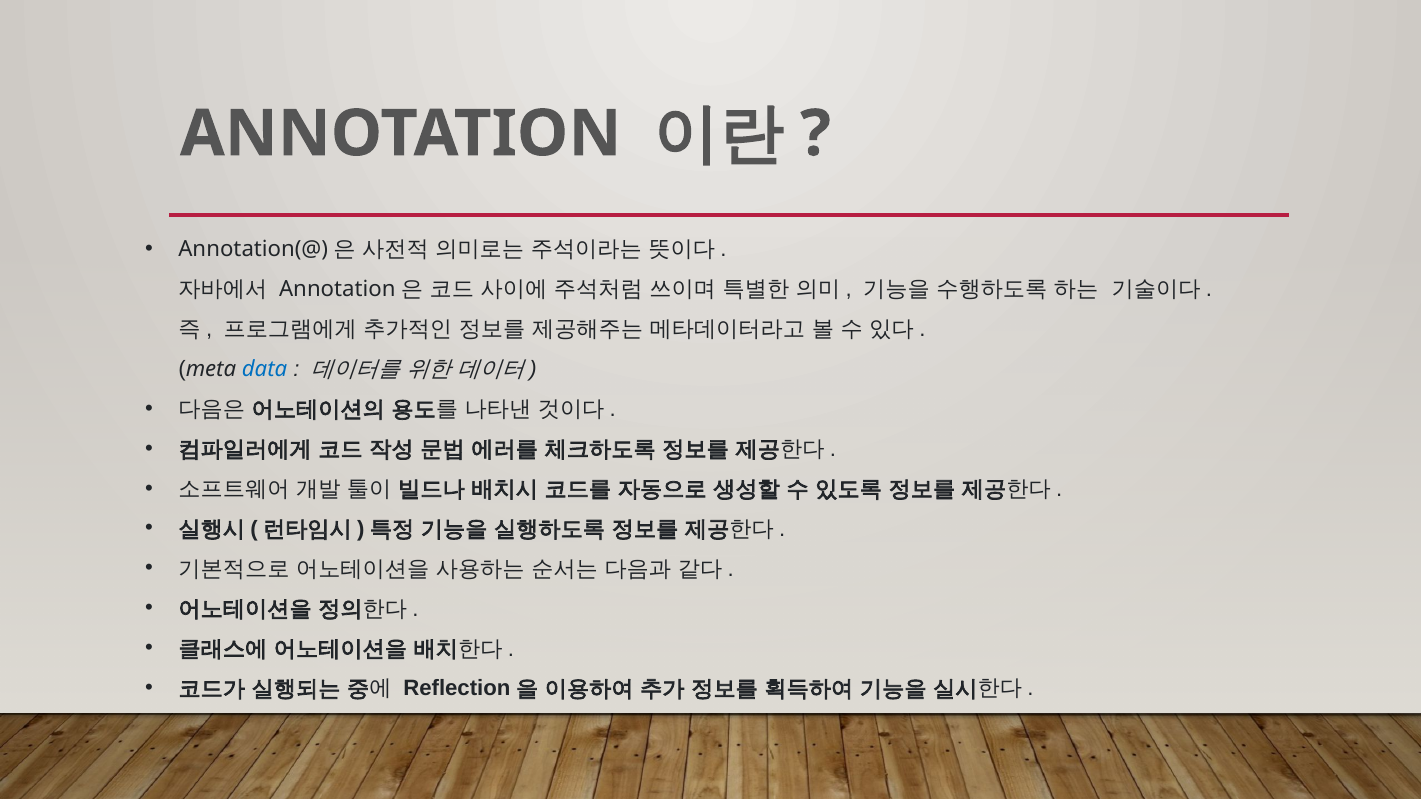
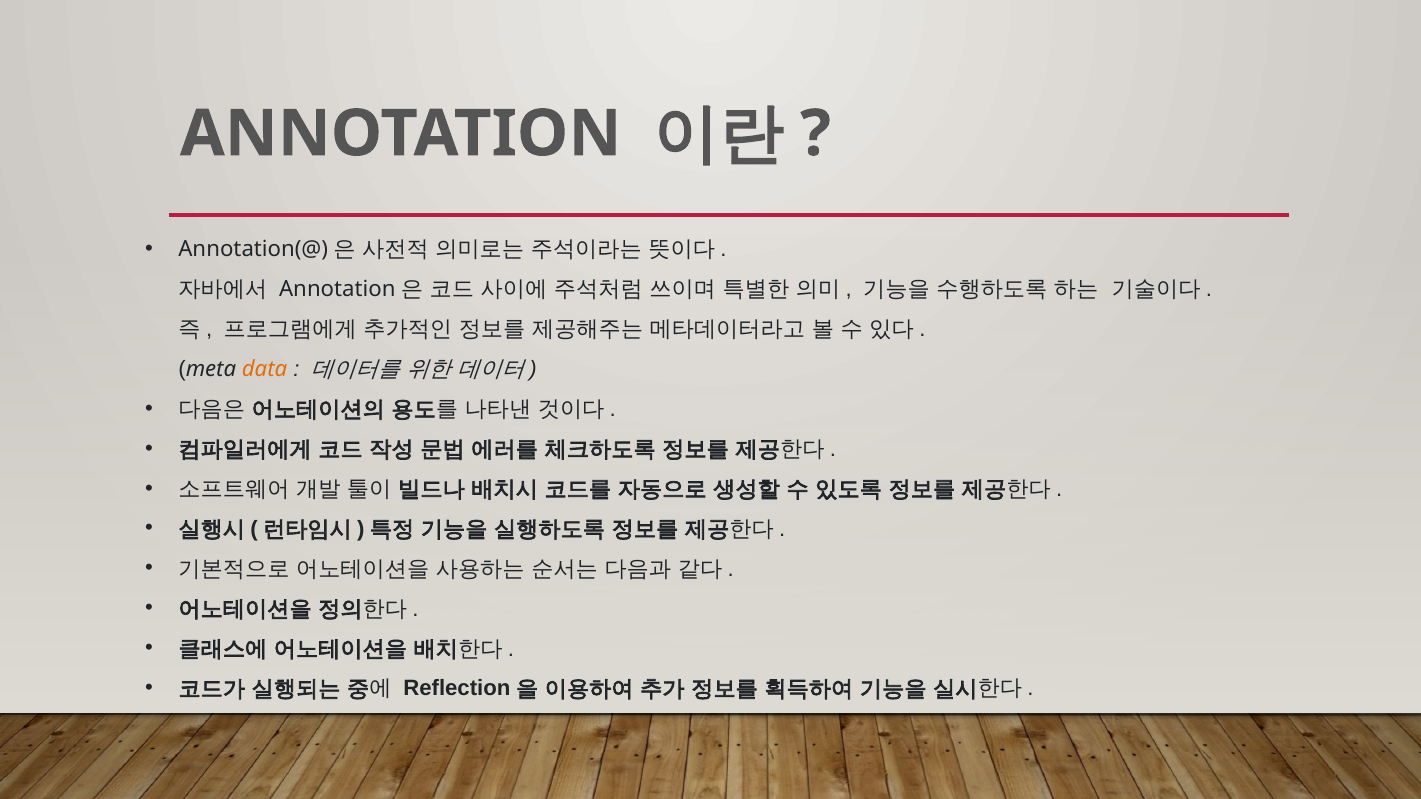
data colour: blue -> orange (265, 369)
